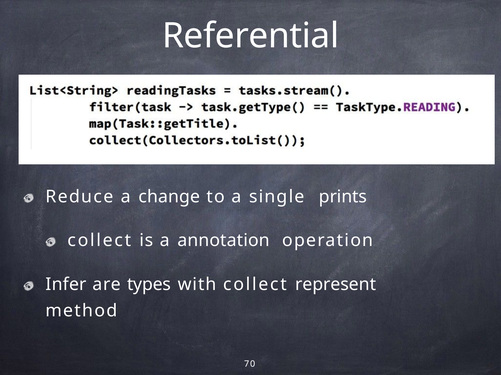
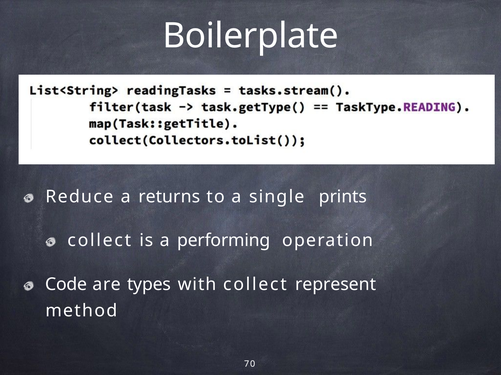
Referential: Referential -> Boilerplate (251, 36)
change: change -> returns (169, 197)
annotation: annotation -> performing (224, 241)
Infer: Infer -> Code (66, 285)
